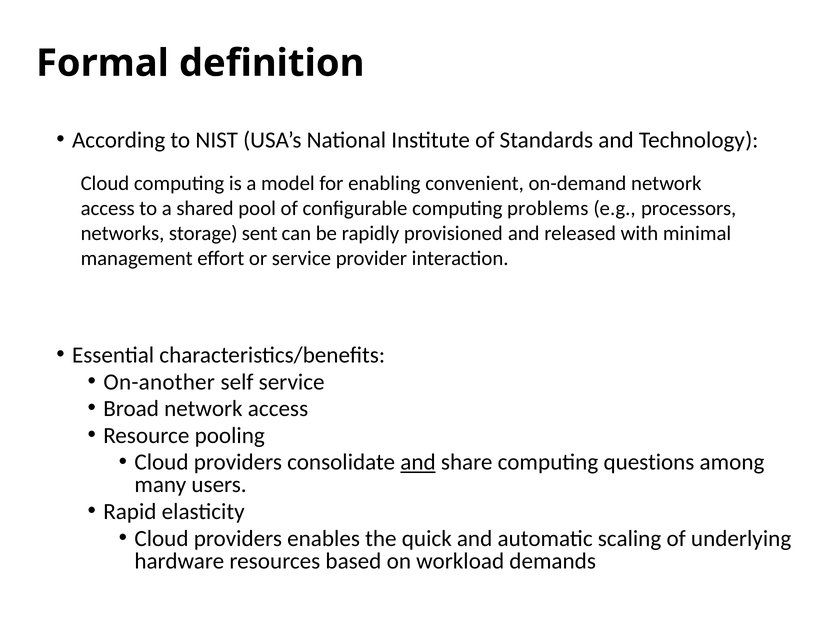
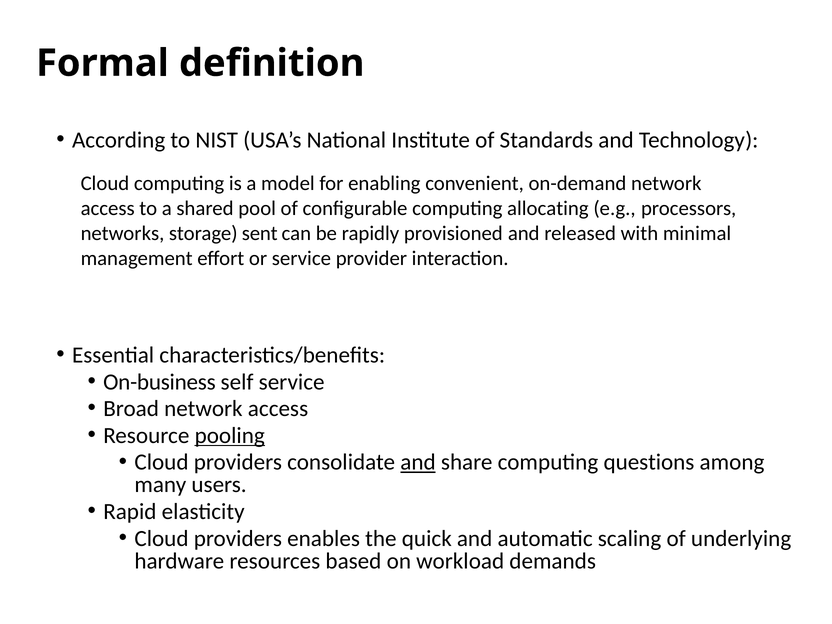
problems: problems -> allocating (548, 208)
On-another: On-another -> On-business (159, 382)
pooling underline: none -> present (230, 436)
